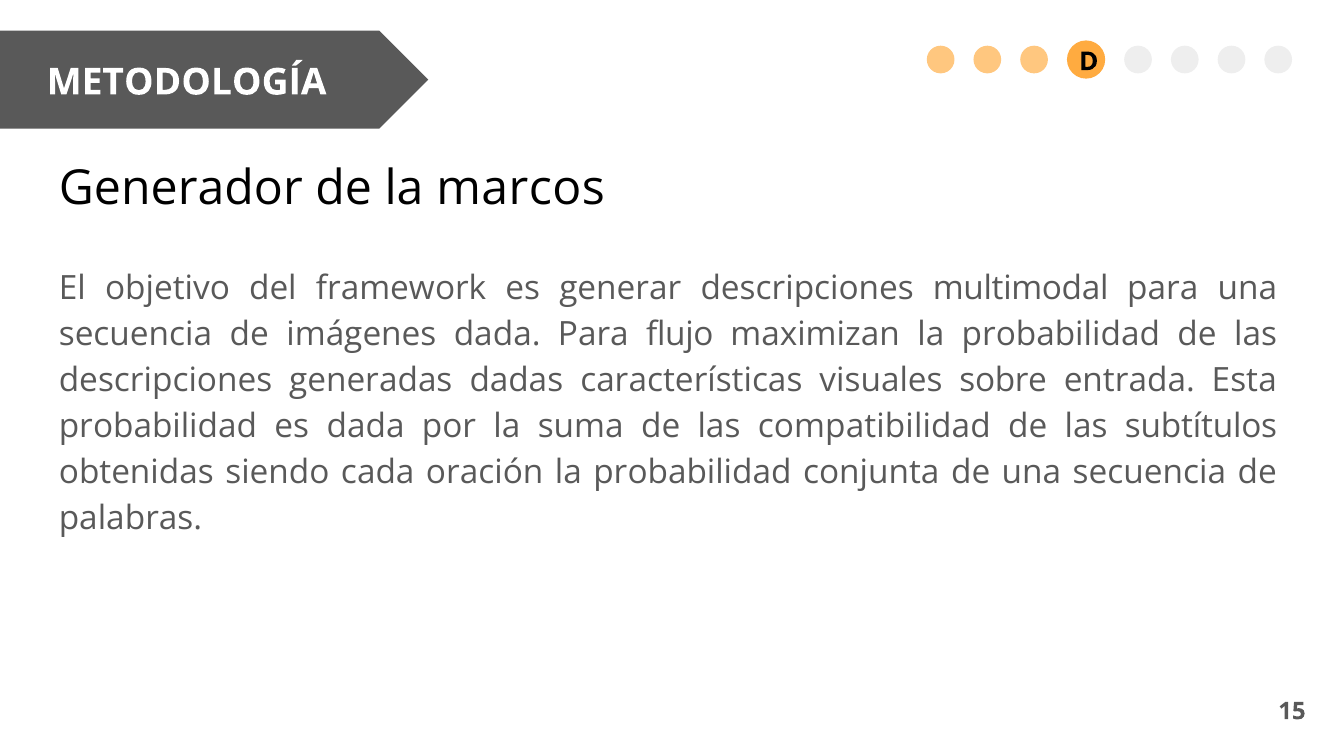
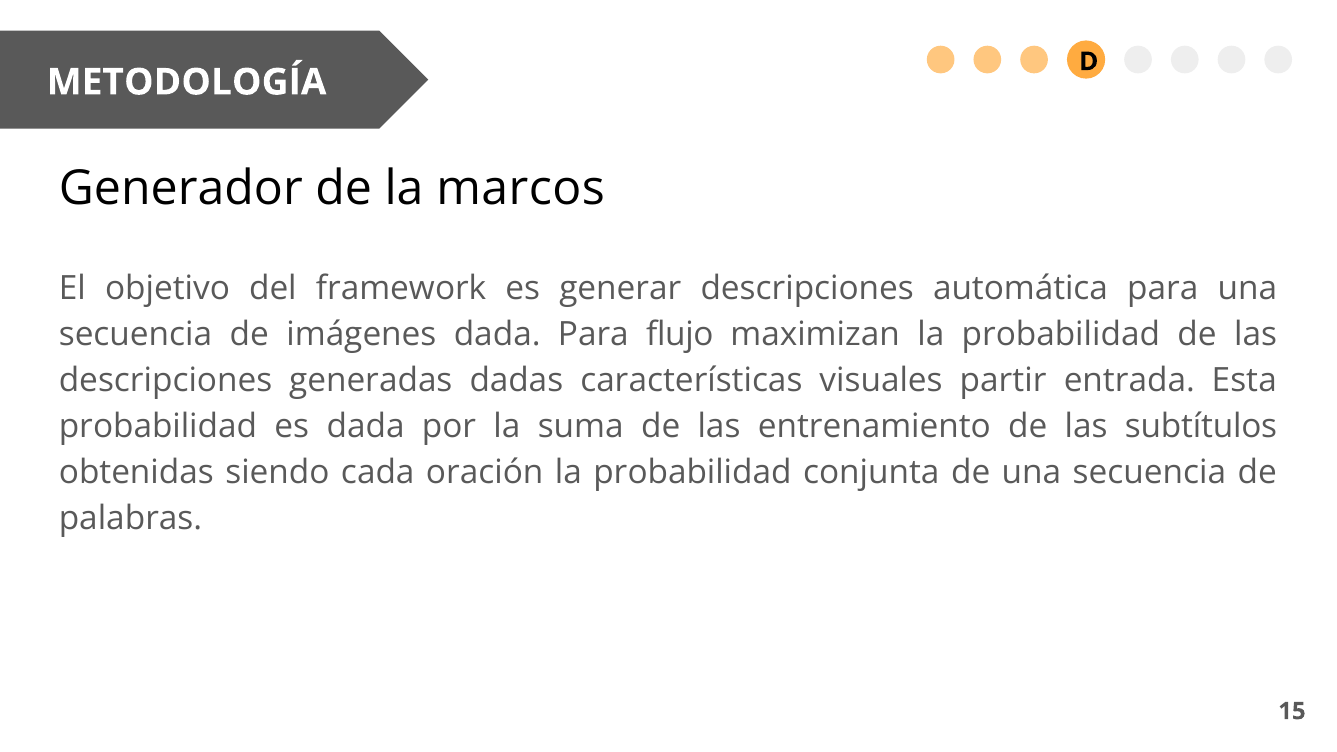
multimodal: multimodal -> automática (1021, 288)
sobre: sobre -> partir (1003, 380)
compatibilidad: compatibilidad -> entrenamiento (874, 427)
